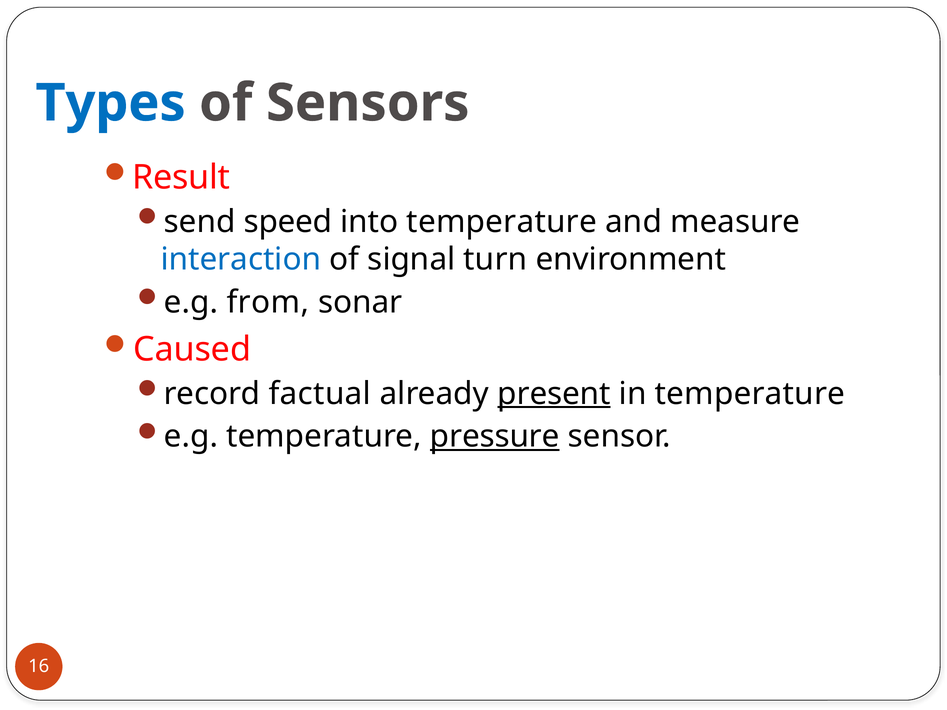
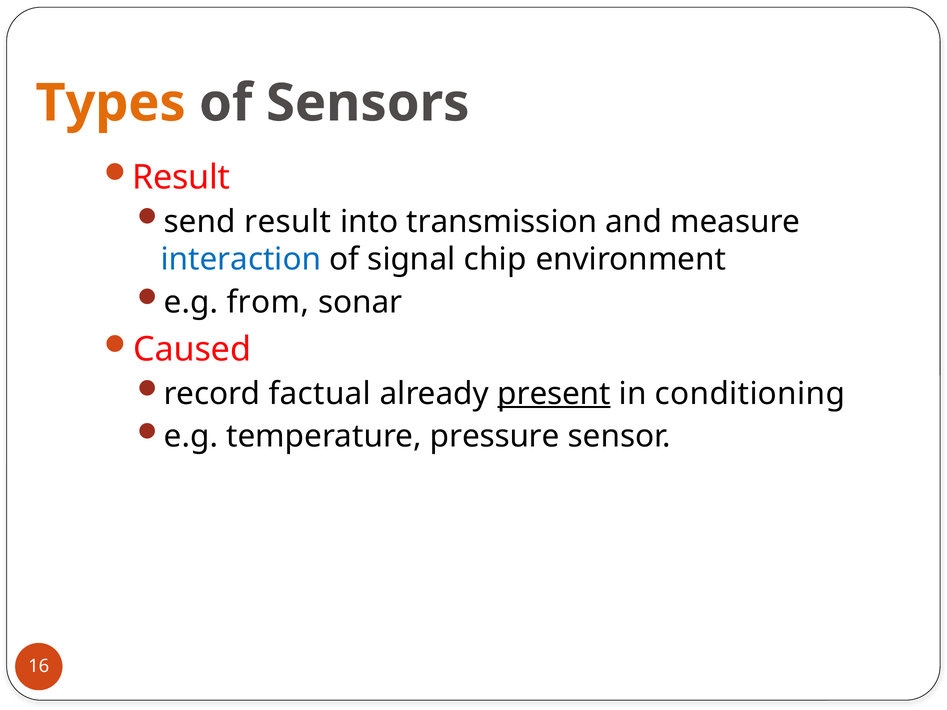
Types colour: blue -> orange (111, 103)
send speed: speed -> result (288, 222)
into temperature: temperature -> transmission (502, 222)
turn: turn -> chip (495, 260)
in temperature: temperature -> conditioning (750, 394)
pressure underline: present -> none (495, 436)
